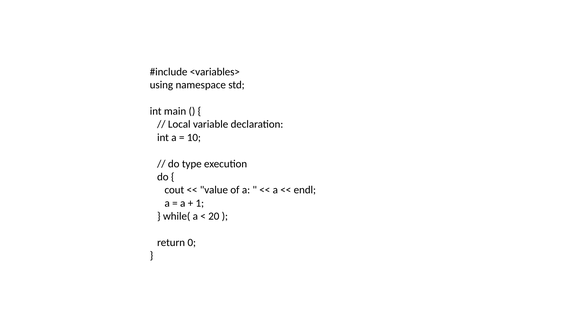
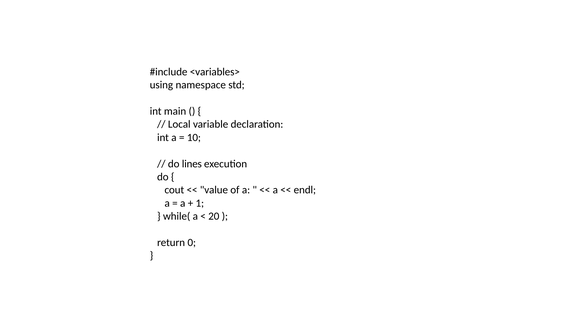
type: type -> lines (192, 163)
